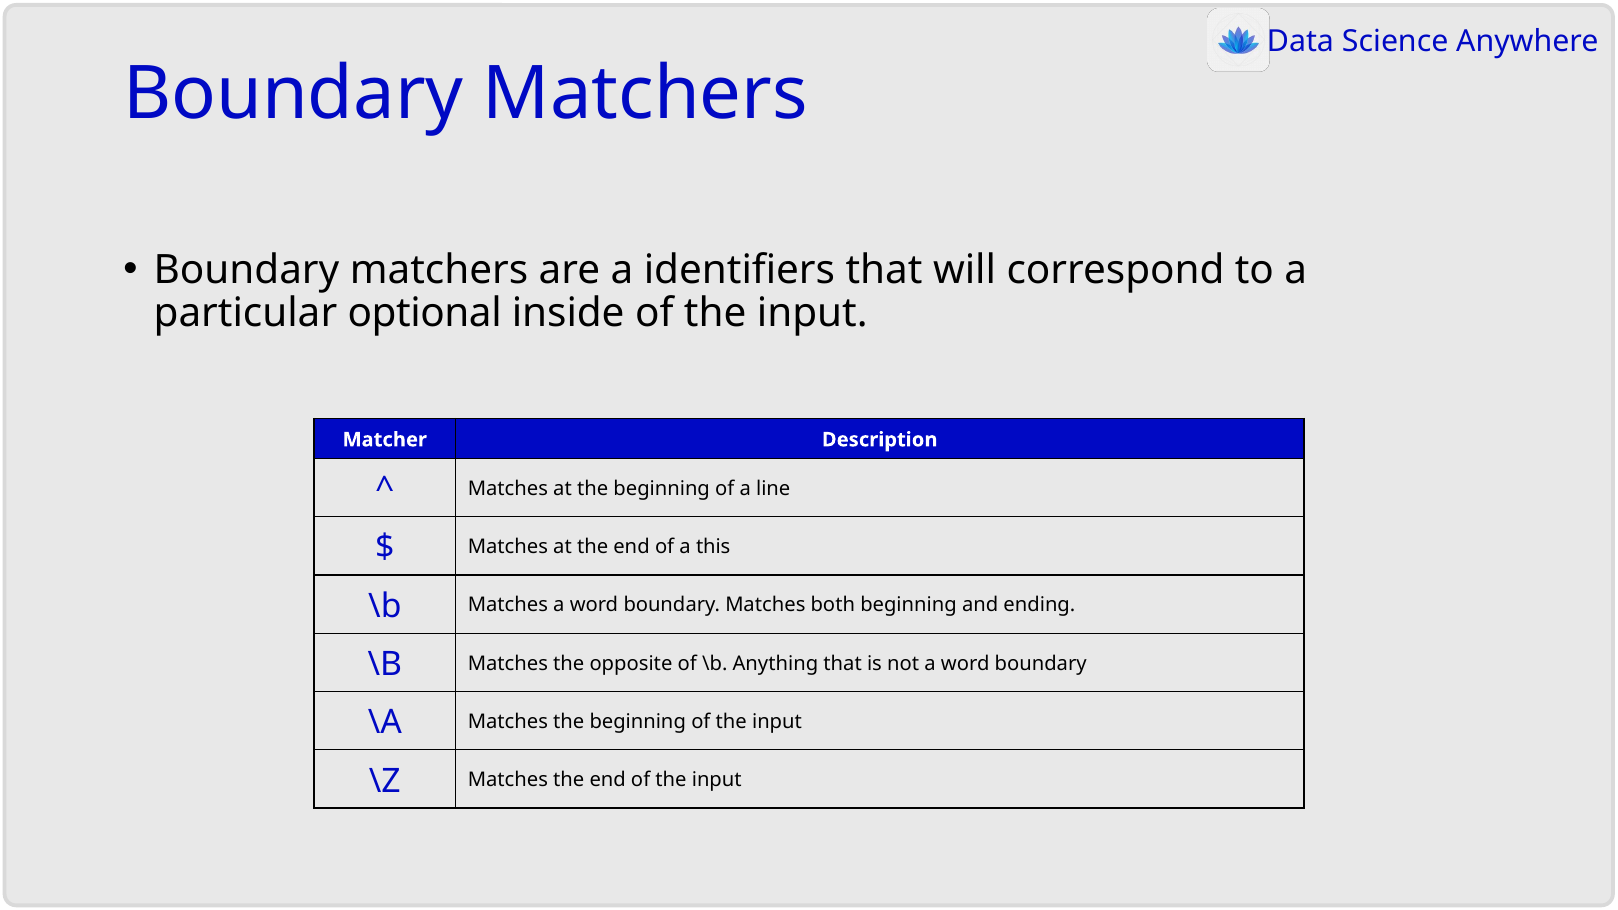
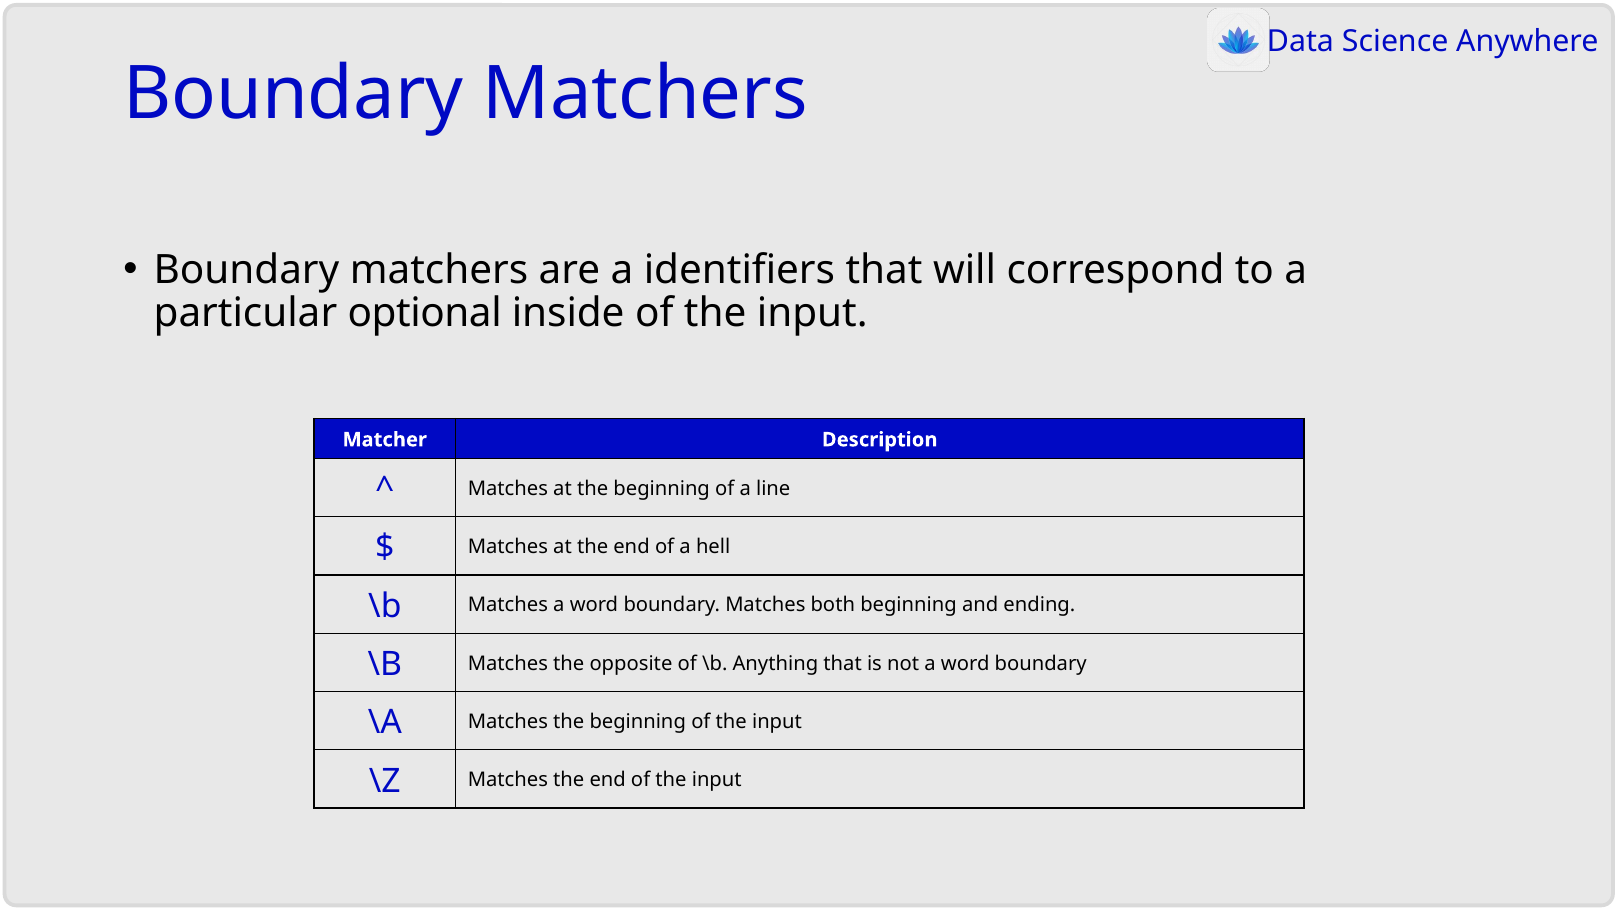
this: this -> hell (713, 547)
